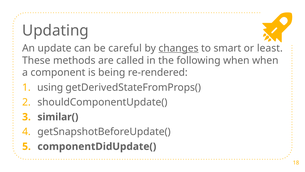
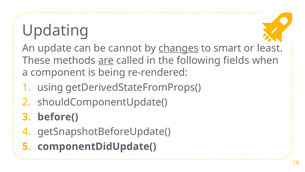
careful: careful -> cannot (125, 48)
are underline: none -> present (106, 60)
following when: when -> fields (236, 60)
similar(: similar( -> before( (58, 117)
